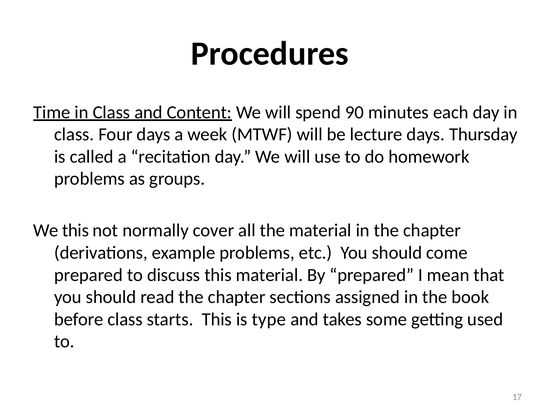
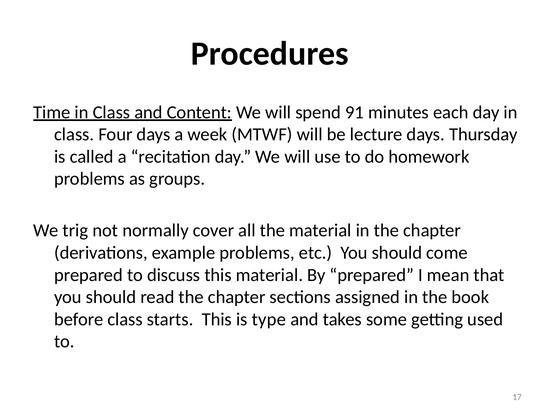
90: 90 -> 91 (354, 112)
We this: this -> trig (75, 231)
